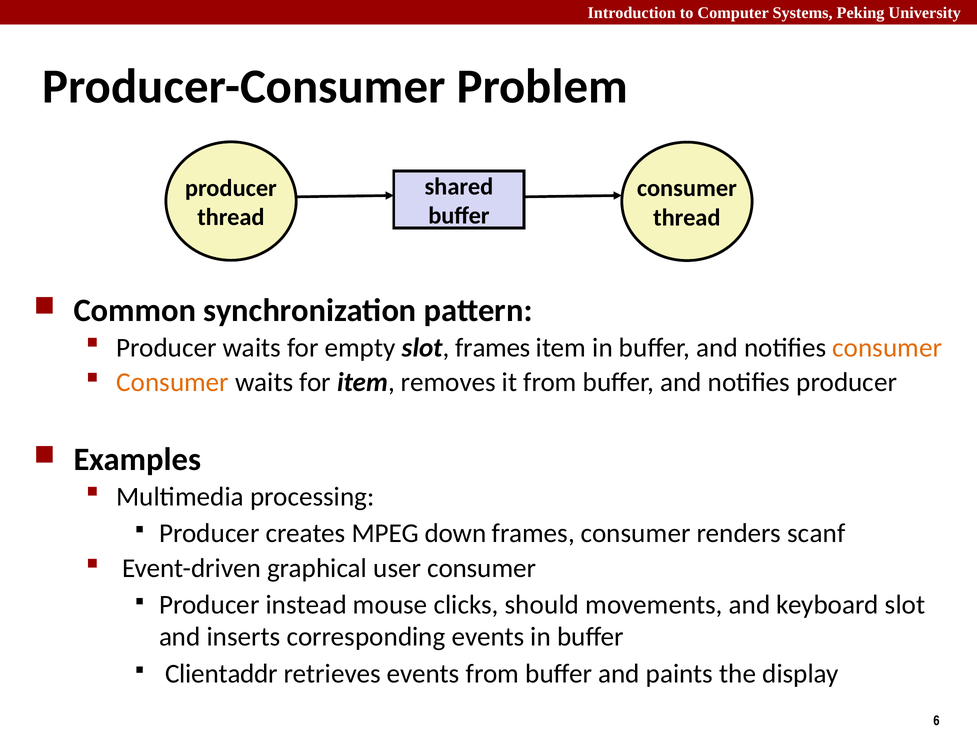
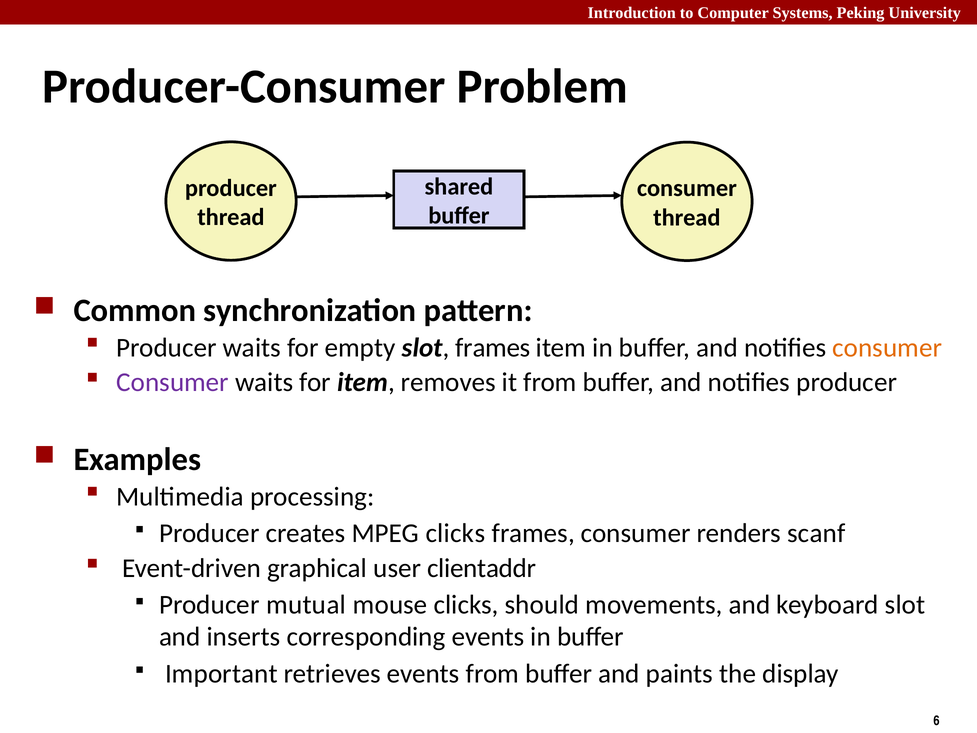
Consumer colour: orange -> purple (173, 382)
MPEG down: down -> clicks (455, 533)
user consumer: consumer -> clientaddr (482, 568)
instead: instead -> mutual (306, 605)
Clientaddr: Clientaddr -> Important (221, 673)
